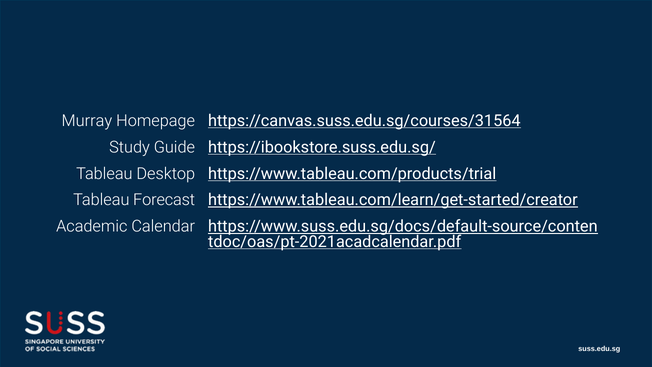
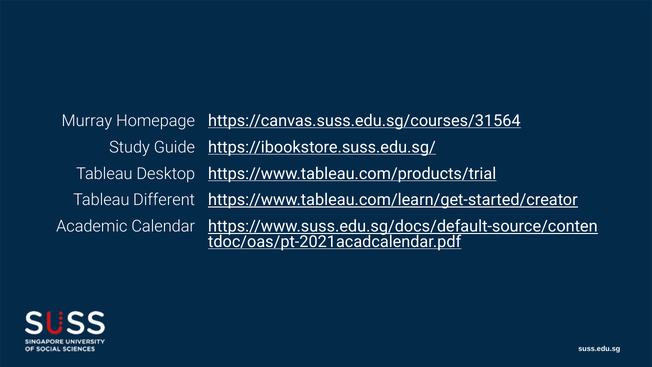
Forecast: Forecast -> Different (164, 200)
